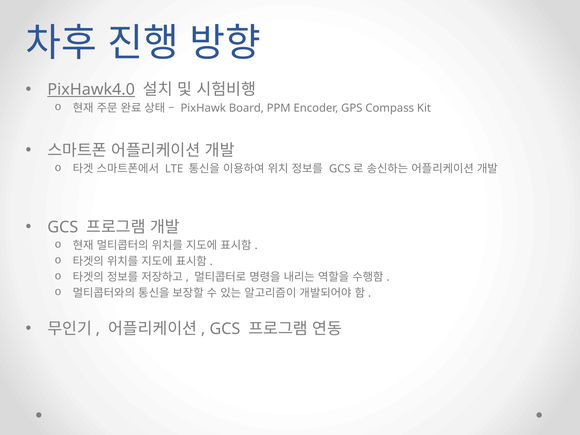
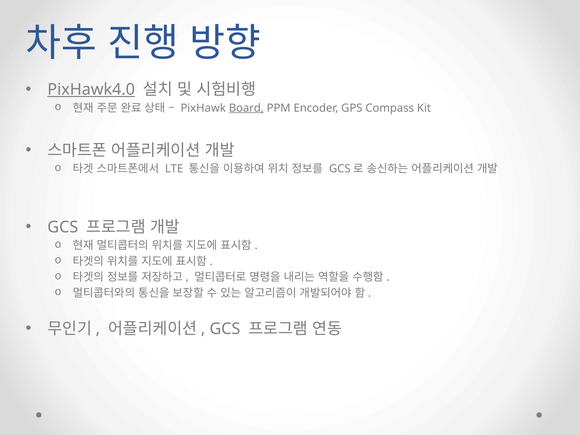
Board underline: none -> present (246, 108)
